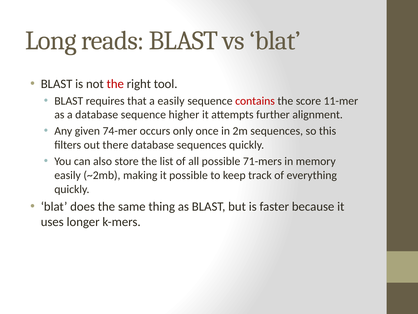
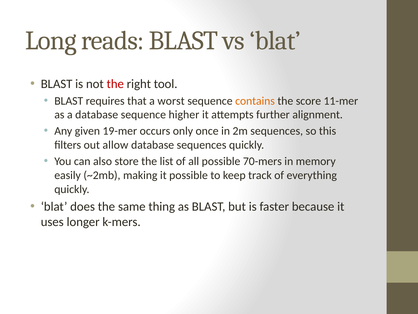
a easily: easily -> worst (171, 101)
contains colour: red -> orange (255, 101)
74-mer: 74-mer -> 19-mer (120, 131)
there: there -> allow (115, 145)
71-mers: 71-mers -> 70-mers (262, 161)
